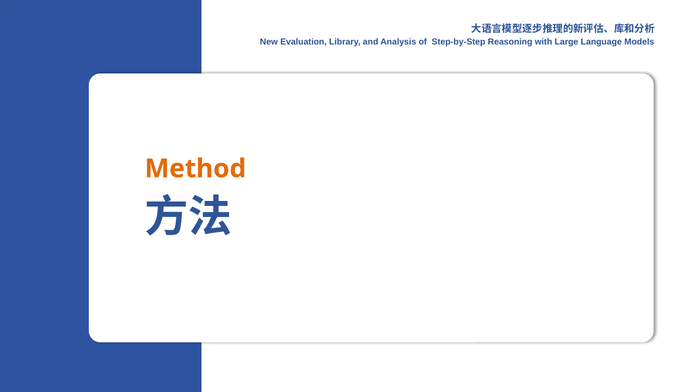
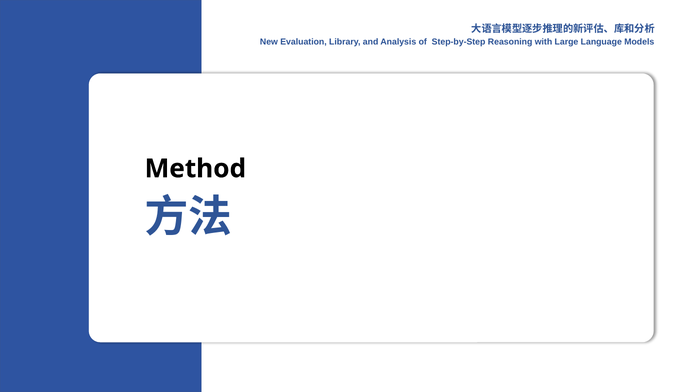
Method colour: orange -> black (195, 169)
